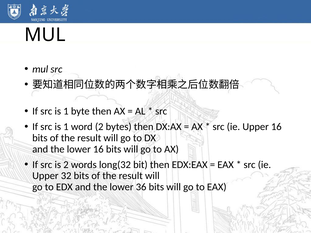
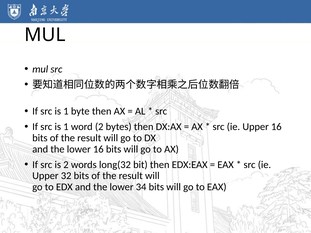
36: 36 -> 34 (141, 187)
